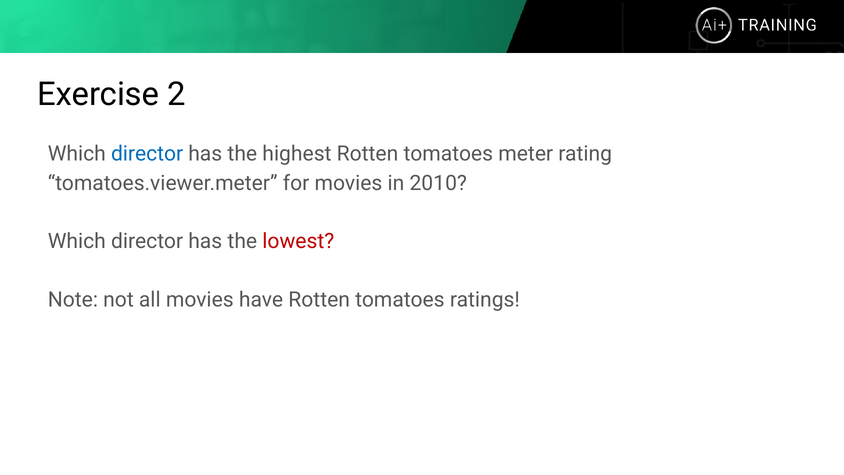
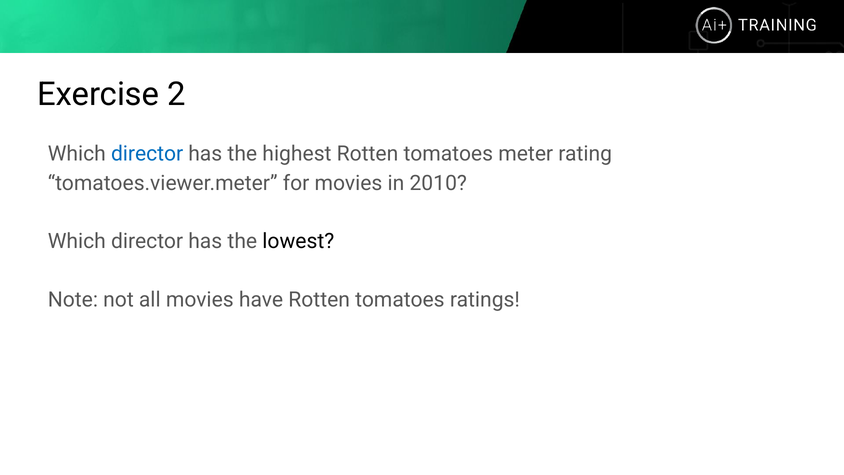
lowest colour: red -> black (298, 241)
